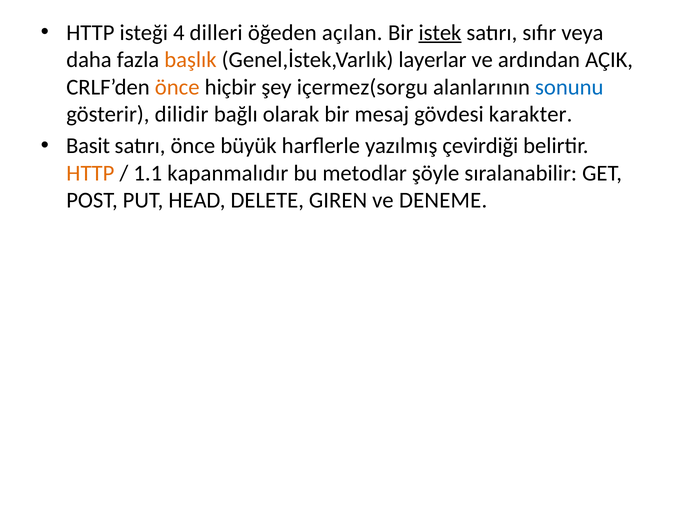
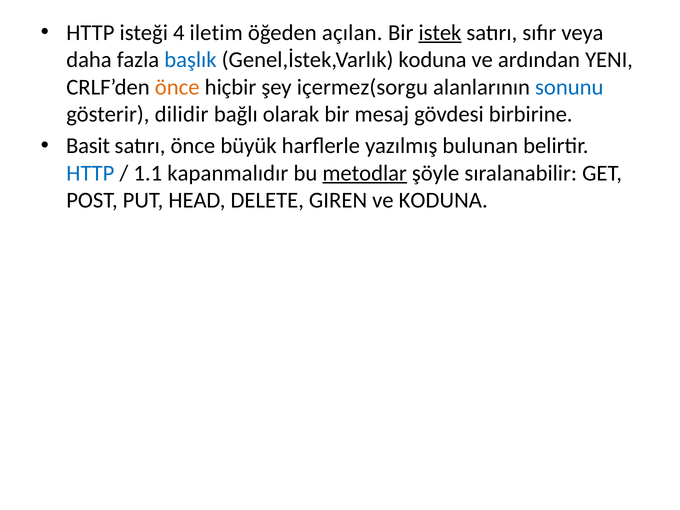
dilleri: dilleri -> iletim (216, 33)
başlık colour: orange -> blue (190, 60)
Genel,İstek,Varlık layerlar: layerlar -> koduna (432, 60)
AÇIK: AÇIK -> YENI (609, 60)
karakter: karakter -> birbirine (531, 114)
çevirdiği: çevirdiği -> bulunan (480, 146)
HTTP colour: orange -> blue (90, 173)
metodlar underline: none -> present (365, 173)
ve DENEME: DENEME -> KODUNA (443, 200)
